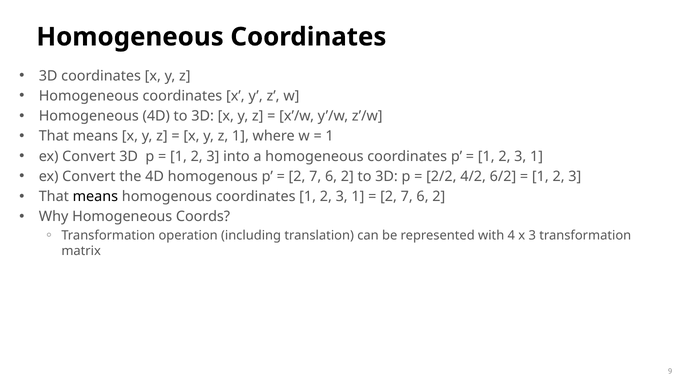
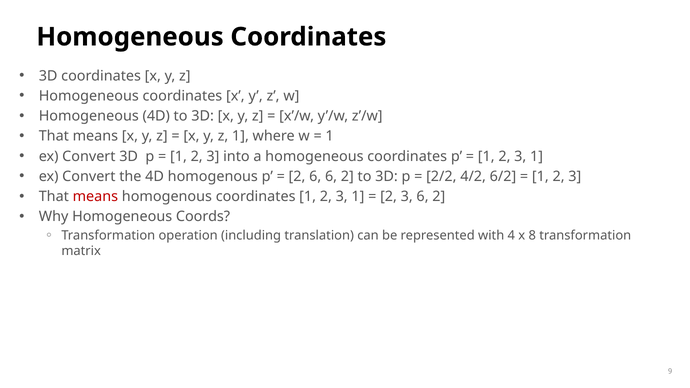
7: 7 -> 6 (315, 177)
means colour: black -> red (95, 197)
7: 7 -> 3 (407, 197)
x 3: 3 -> 8 (532, 236)
